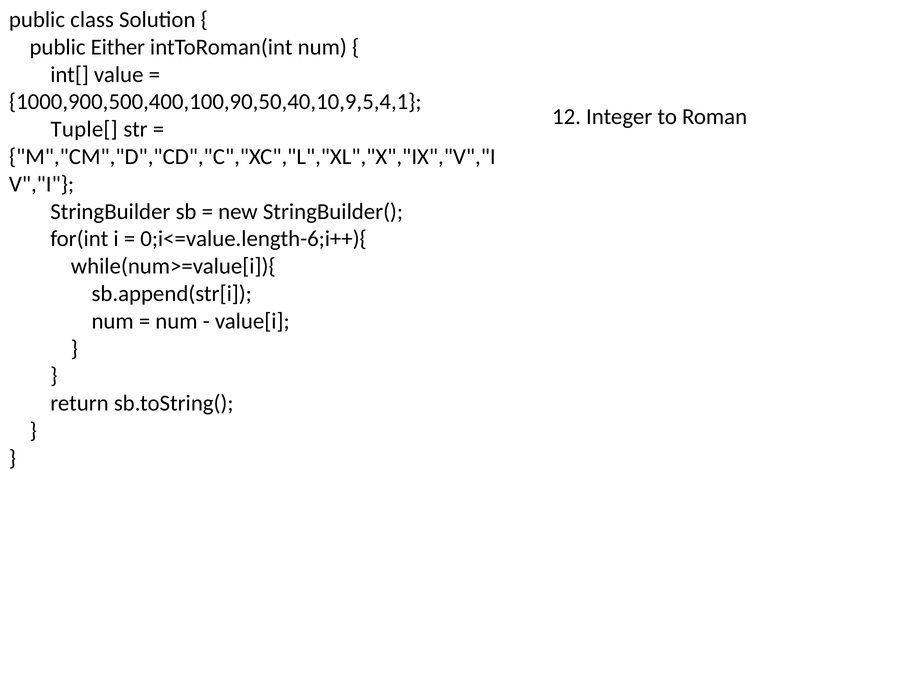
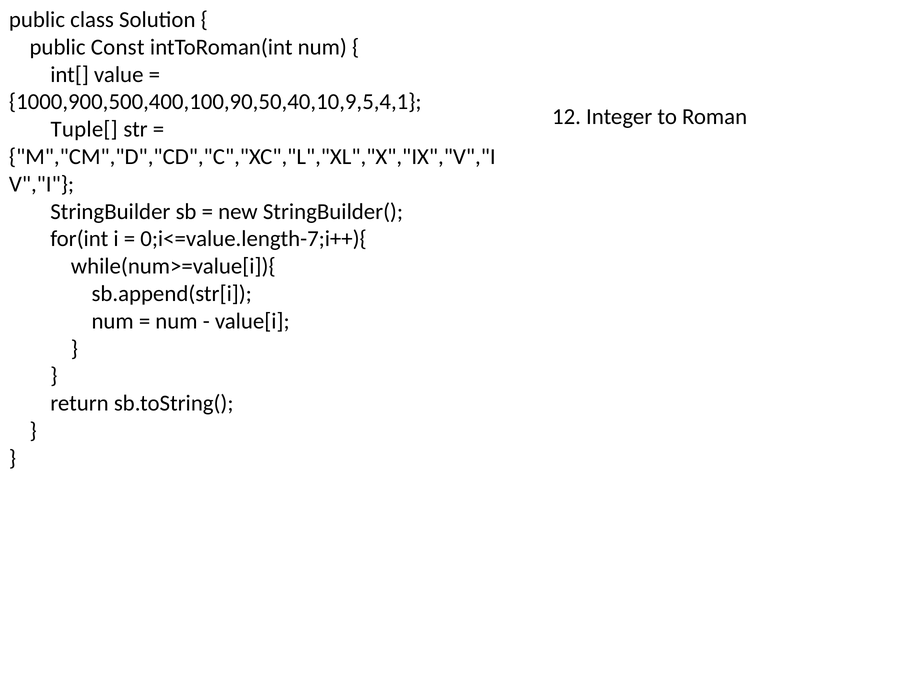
Either: Either -> Const (118, 47)
0;i<=value.length-6;i++){: 0;i<=value.length-6;i++){ -> 0;i<=value.length-7;i++){ (254, 239)
